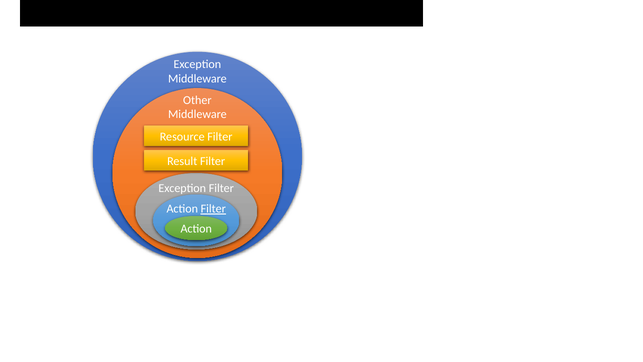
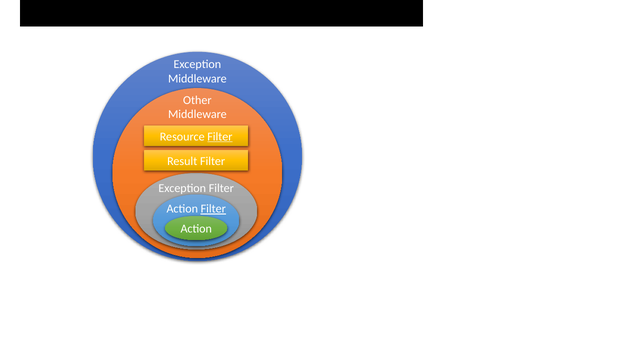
Filter underline: none -> present (220, 136)
